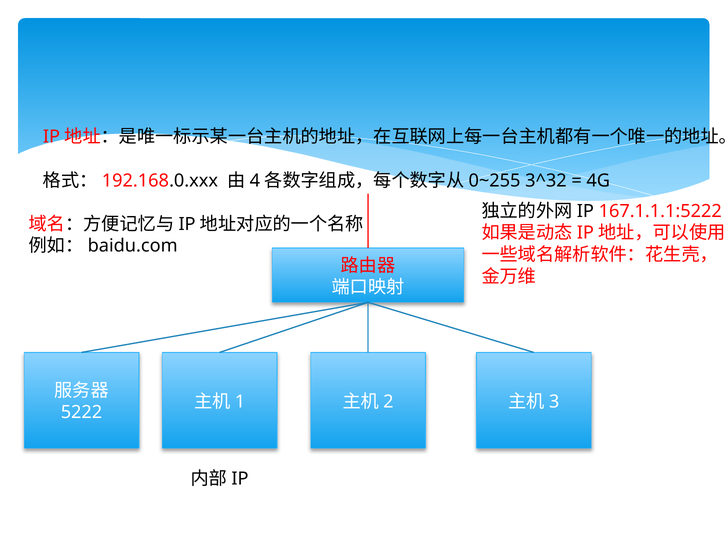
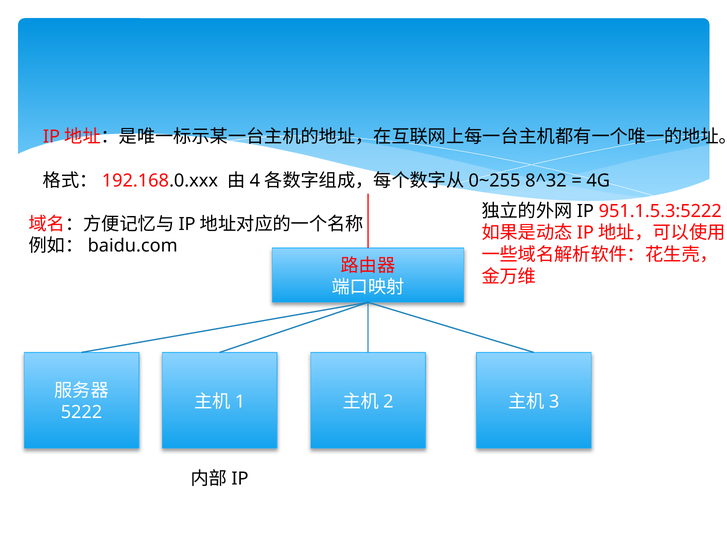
3^32: 3^32 -> 8^32 (546, 181)
167.1.1.1:5222: 167.1.1.1:5222 -> 951.1.5.3:5222 (660, 211)
